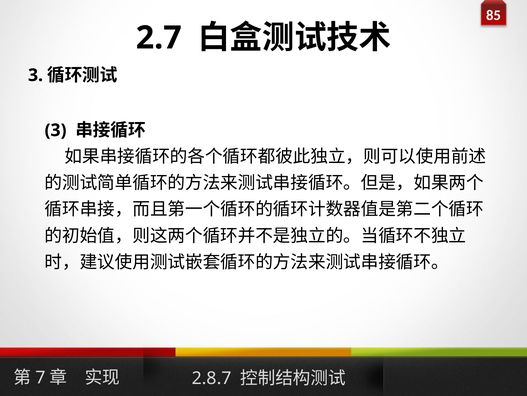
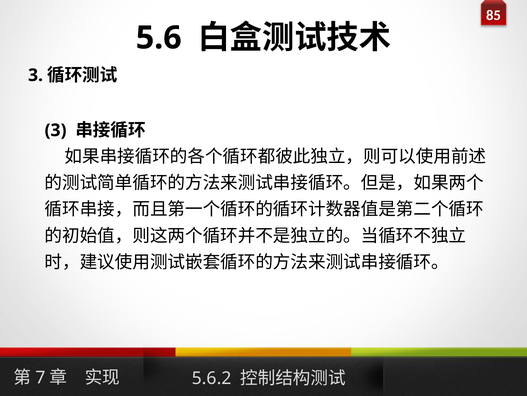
2.7: 2.7 -> 5.6 (159, 38)
2.8.7: 2.8.7 -> 5.6.2 (212, 378)
